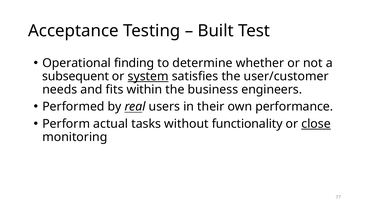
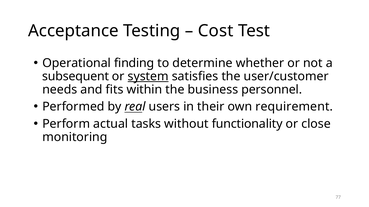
Built: Built -> Cost (216, 31)
engineers: engineers -> personnel (272, 90)
performance: performance -> requirement (294, 107)
close underline: present -> none (316, 124)
